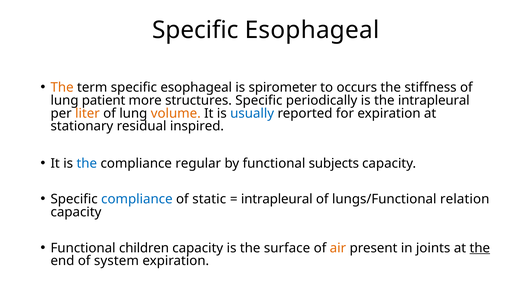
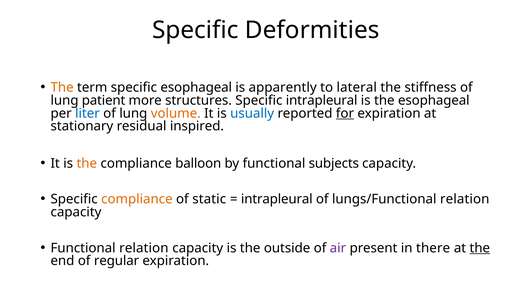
Esophageal: Esophageal -> Deformities (312, 30)
spirometer: spirometer -> apparently (283, 88)
occurs: occurs -> lateral (357, 88)
Specific periodically: periodically -> intrapleural (322, 101)
the intrapleural: intrapleural -> esophageal (434, 101)
liter colour: orange -> blue (87, 113)
for underline: none -> present (345, 113)
the colour: blue -> orange (87, 164)
regular: regular -> balloon (198, 164)
compliance colour: blue -> orange (137, 199)
Functional children: children -> relation (144, 248)
surface: surface -> outside (287, 248)
air colour: orange -> purple (338, 248)
joints: joints -> there (433, 248)
system: system -> regular (117, 261)
